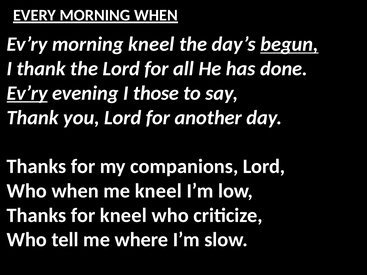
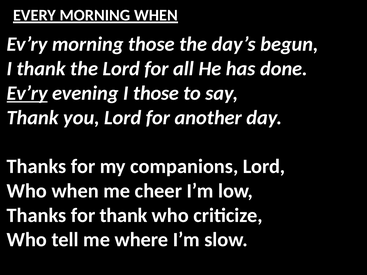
morning kneel: kneel -> those (151, 44)
begun underline: present -> none (289, 44)
me kneel: kneel -> cheer (158, 191)
for kneel: kneel -> thank (124, 216)
